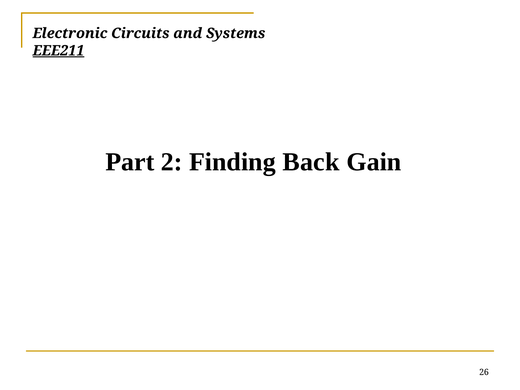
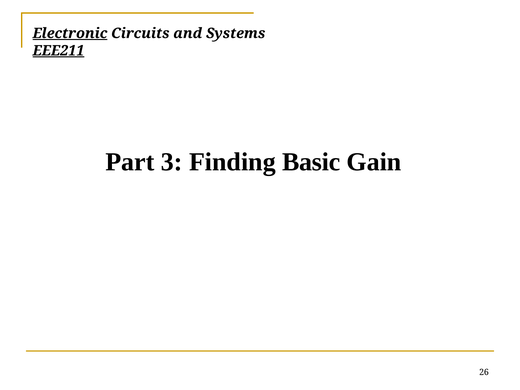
Electronic underline: none -> present (70, 33)
2: 2 -> 3 (172, 162)
Back: Back -> Basic (311, 162)
